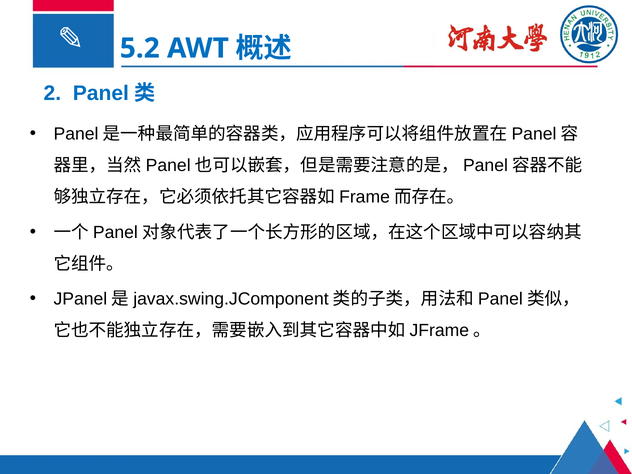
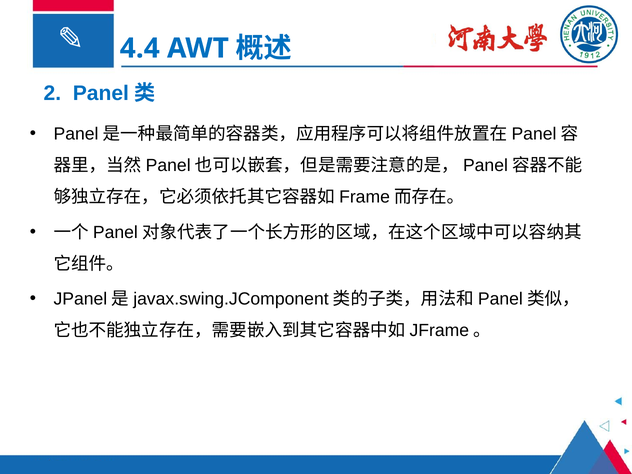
5.2: 5.2 -> 4.4 (140, 48)
